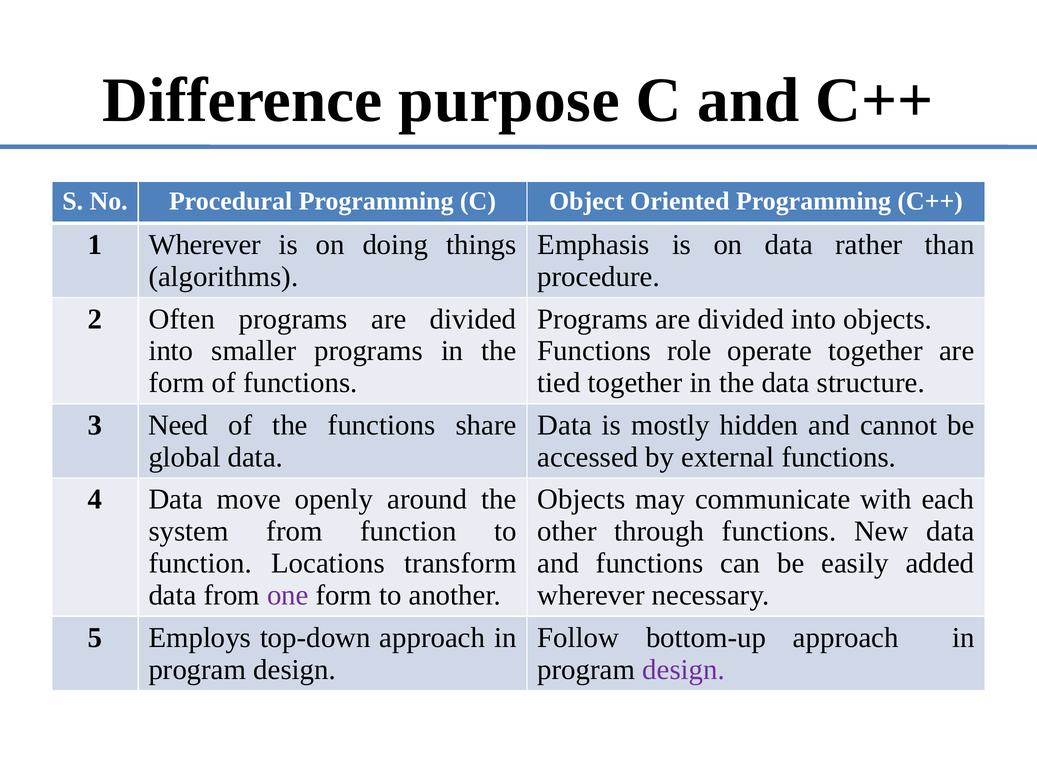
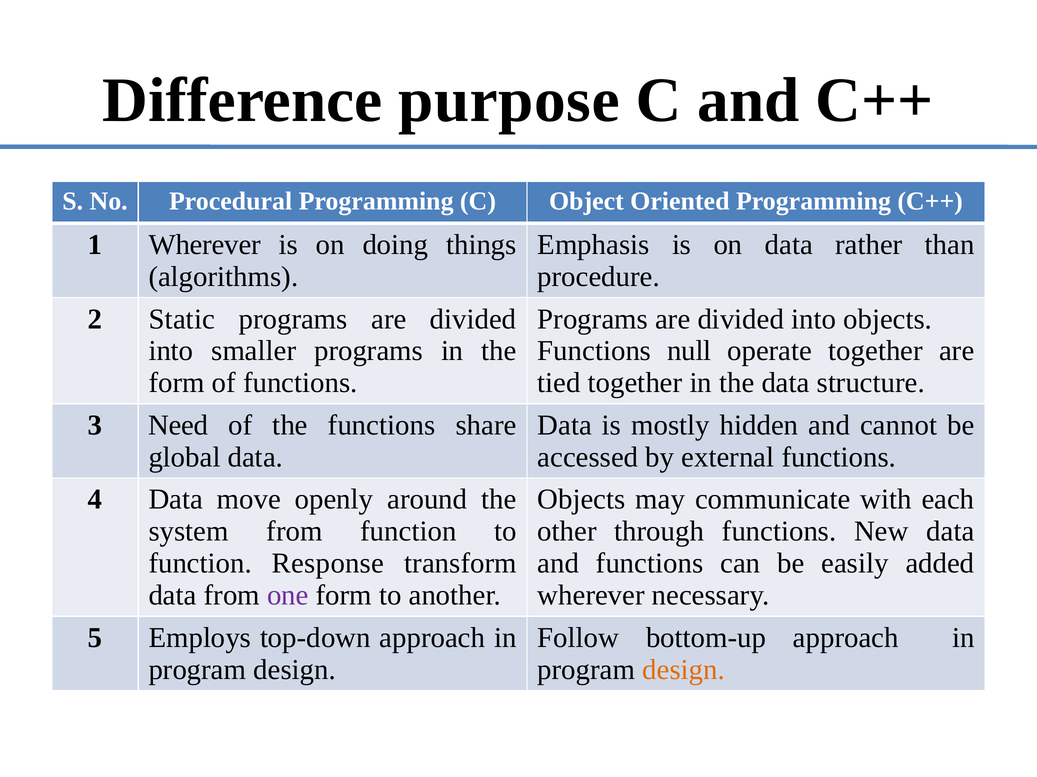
Often: Often -> Static (182, 319)
role: role -> null (689, 351)
Locations: Locations -> Response (328, 564)
design colour: purple -> orange (684, 670)
